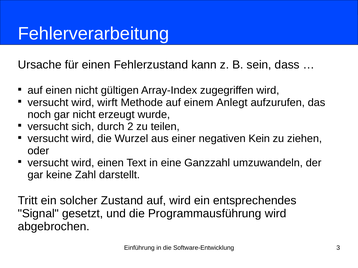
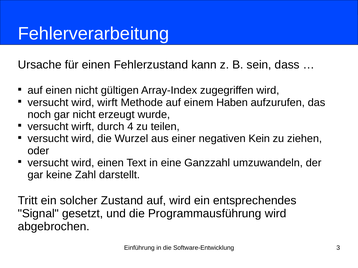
Anlegt: Anlegt -> Haben (232, 103)
versucht sich: sich -> wirft (83, 127)
2: 2 -> 4 (130, 127)
